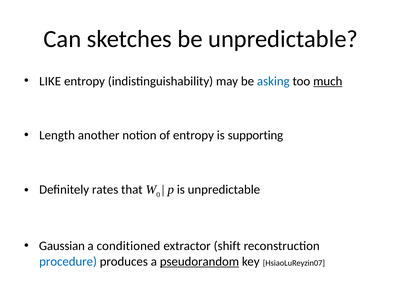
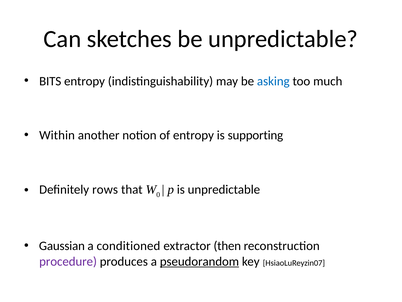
LIKE: LIKE -> BITS (50, 81)
much underline: present -> none (328, 81)
Length: Length -> Within (57, 135)
rates: rates -> rows (105, 189)
shift: shift -> then (227, 246)
procedure colour: blue -> purple (68, 261)
